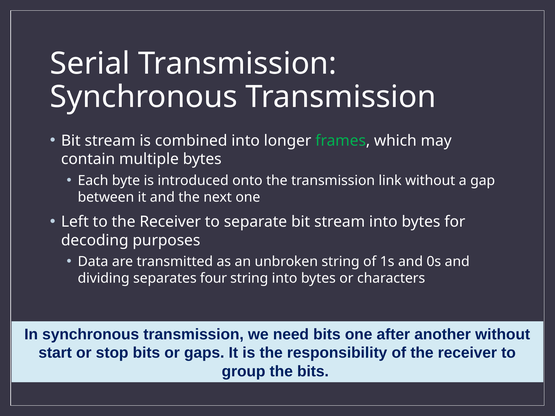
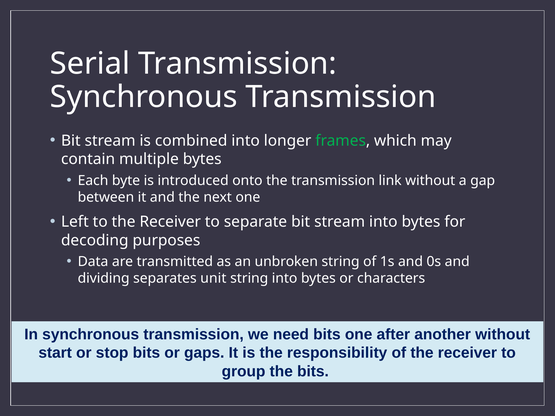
four: four -> unit (213, 278)
